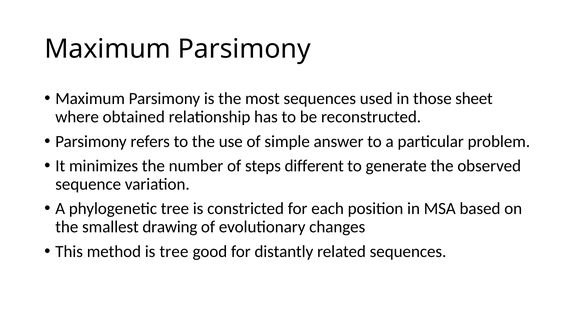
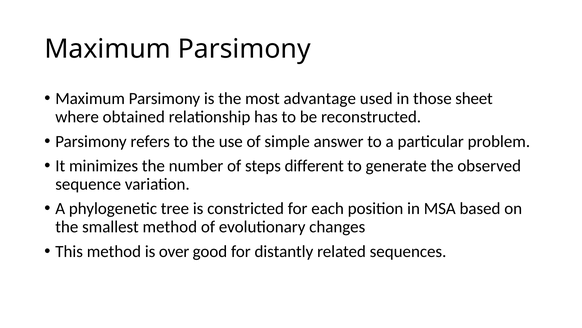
most sequences: sequences -> advantage (320, 98)
smallest drawing: drawing -> method (170, 227)
is tree: tree -> over (174, 251)
